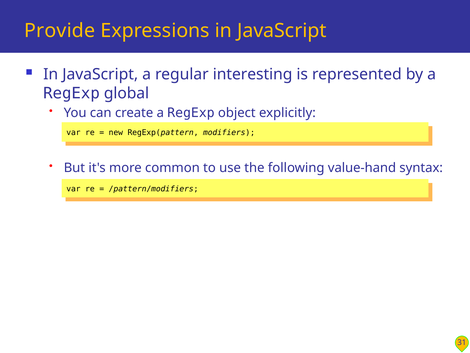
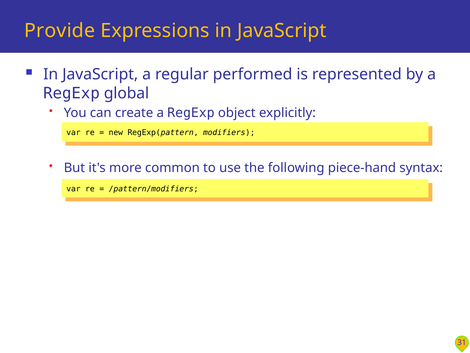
interesting: interesting -> performed (253, 74)
value-hand: value-hand -> piece-hand (362, 168)
